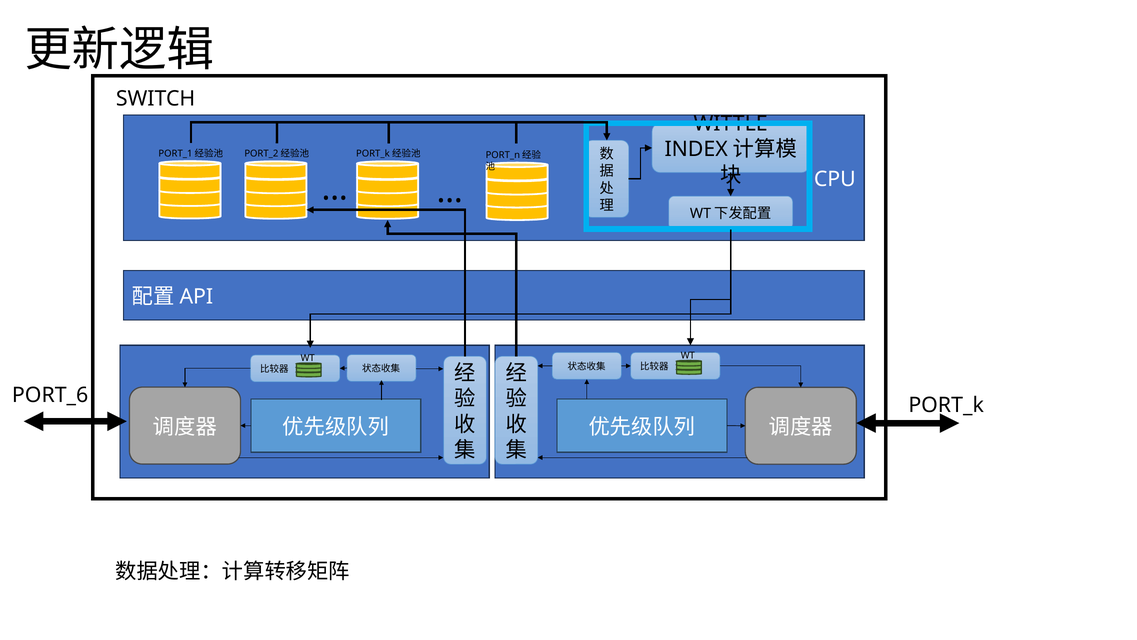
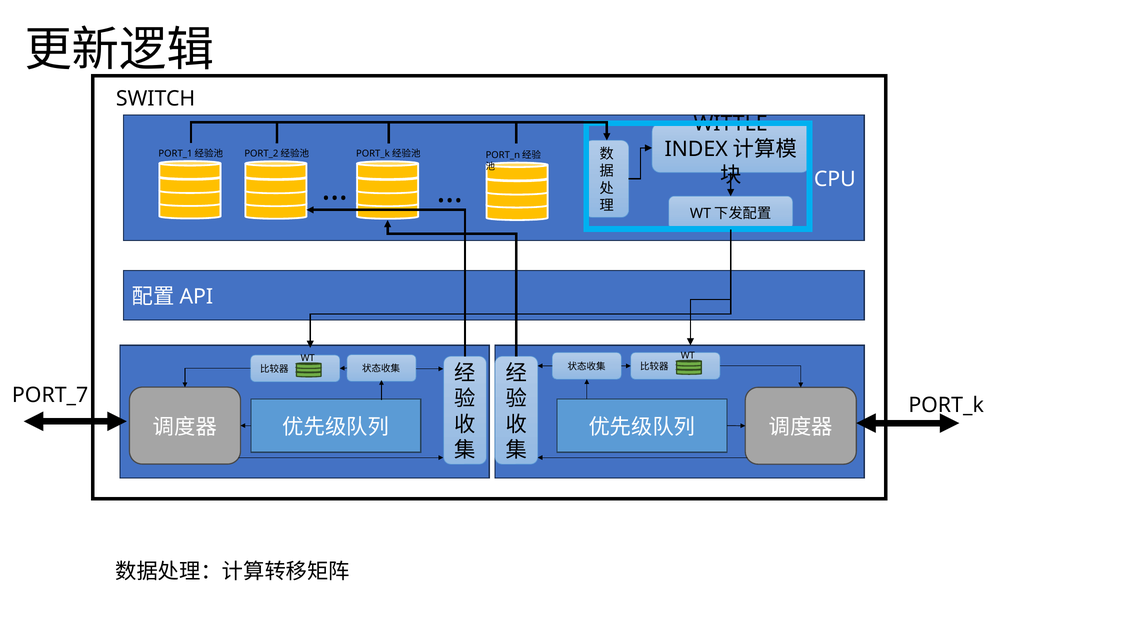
PORT_6: PORT_6 -> PORT_7 (50, 395)
